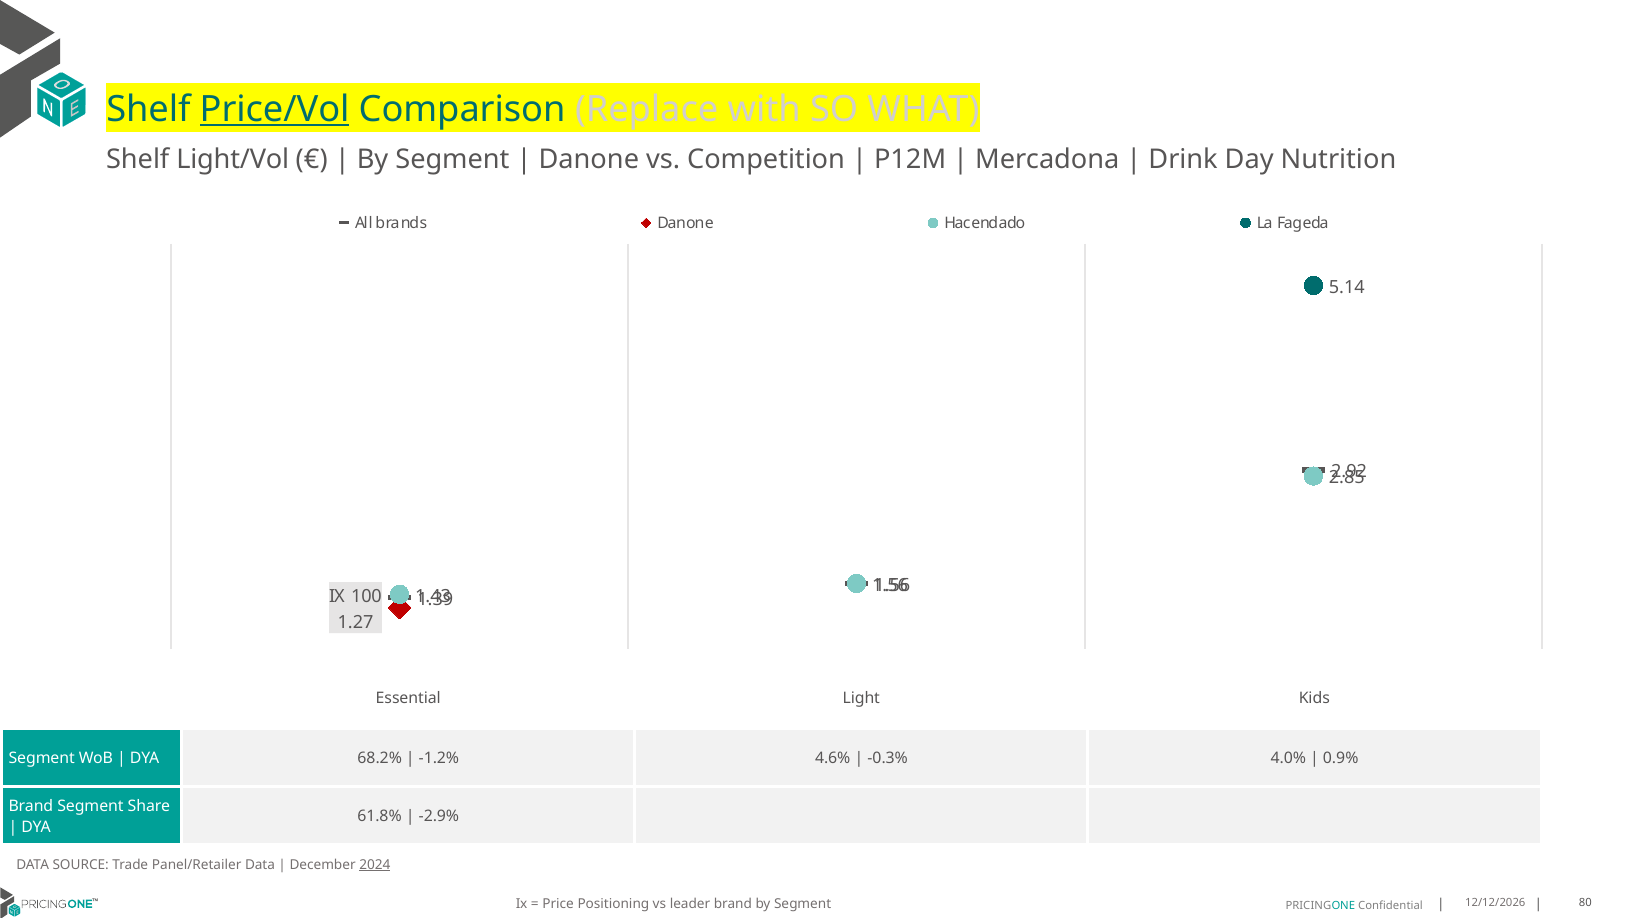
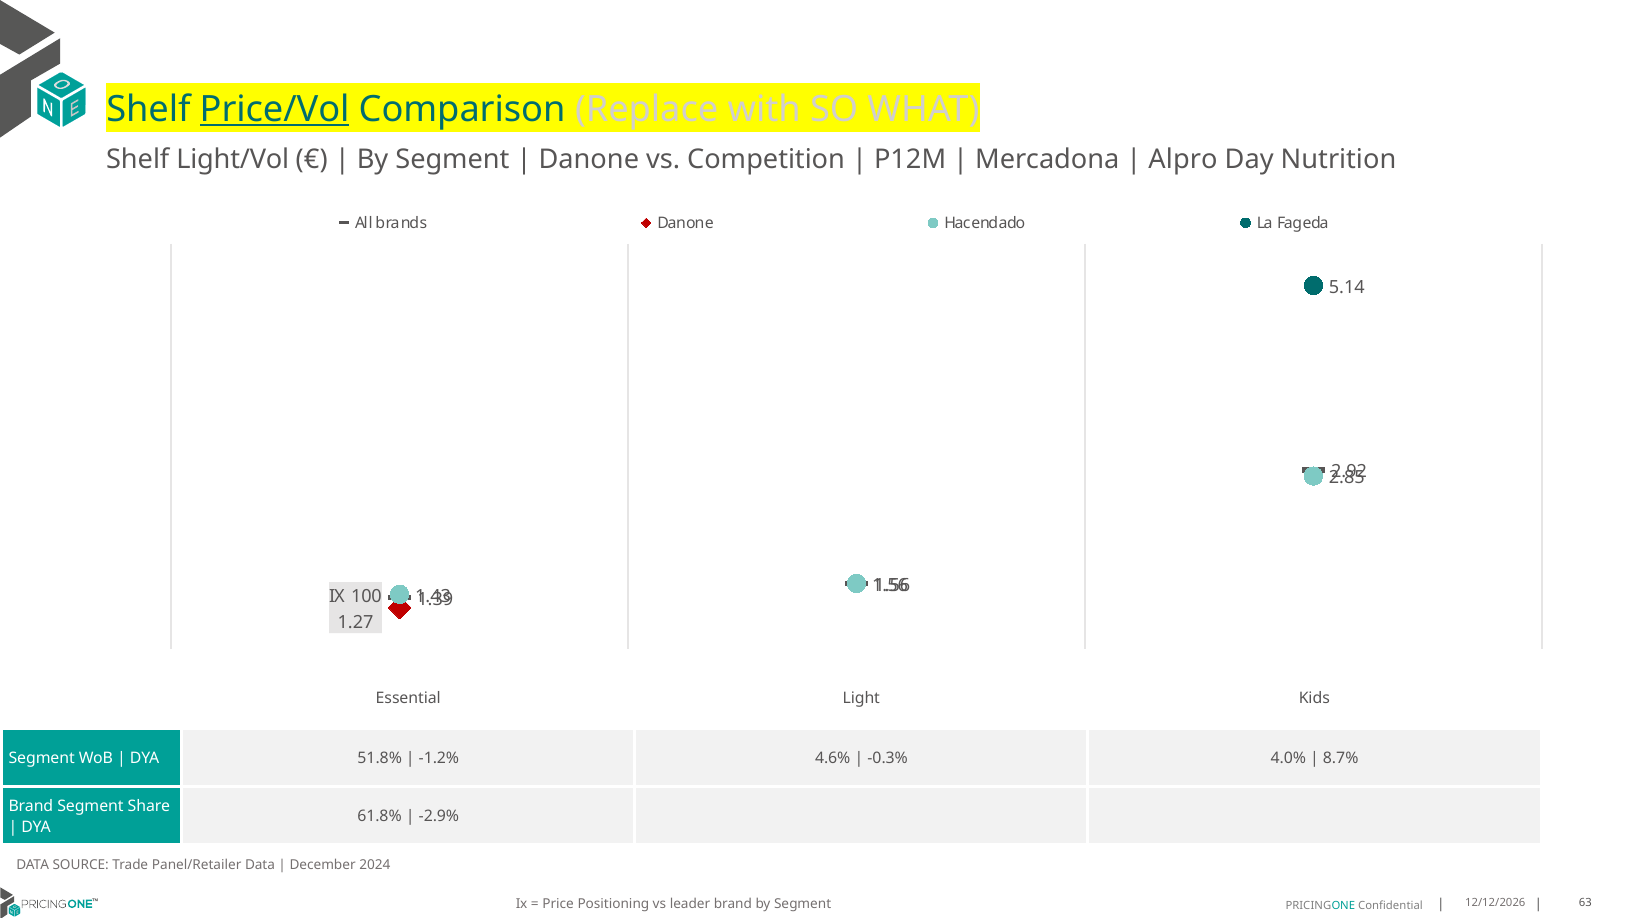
Drink: Drink -> Alpro (1183, 159)
68.2%: 68.2% -> 51.8% (380, 759)
0.9%: 0.9% -> 8.7% (1341, 759)
2024 underline: present -> none (375, 865)
80: 80 -> 63 (1585, 903)
